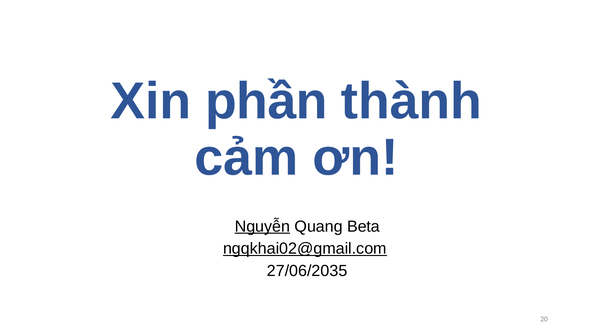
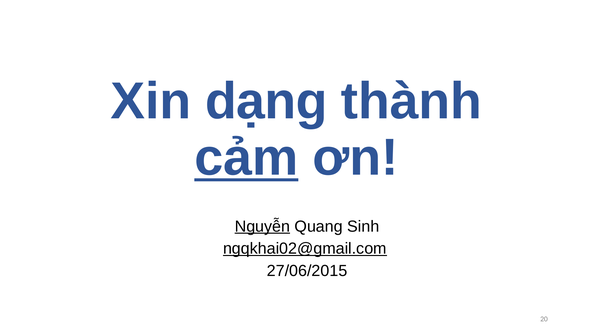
phần: phần -> dạng (266, 101)
cảm underline: none -> present (246, 157)
Beta: Beta -> Sinh (363, 226)
27/06/2035: 27/06/2035 -> 27/06/2015 (307, 270)
